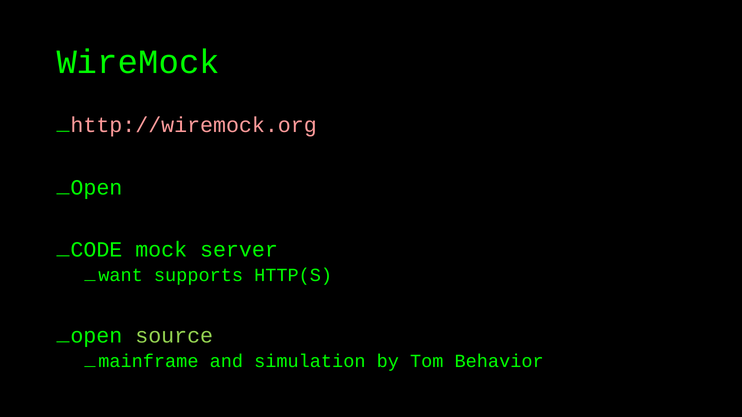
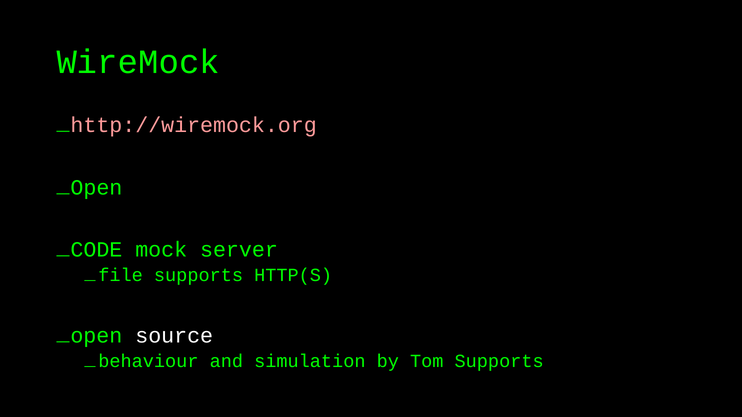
want: want -> file (121, 275)
source colour: light green -> white (174, 336)
mainframe: mainframe -> behaviour (148, 362)
Tom Behavior: Behavior -> Supports (499, 362)
